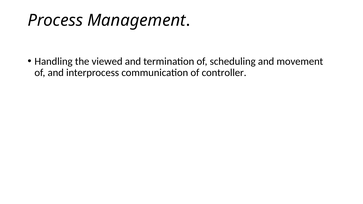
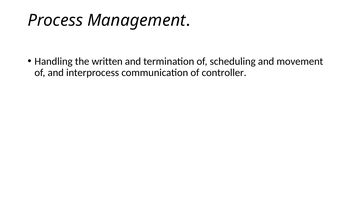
viewed: viewed -> written (107, 61)
